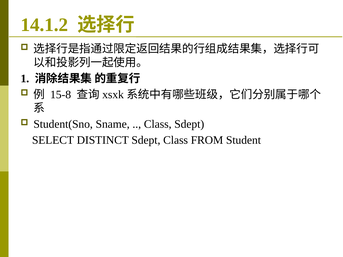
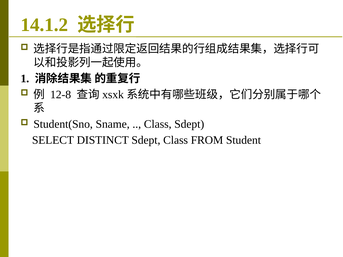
15‑8: 15‑8 -> 12‑8 (61, 95)
